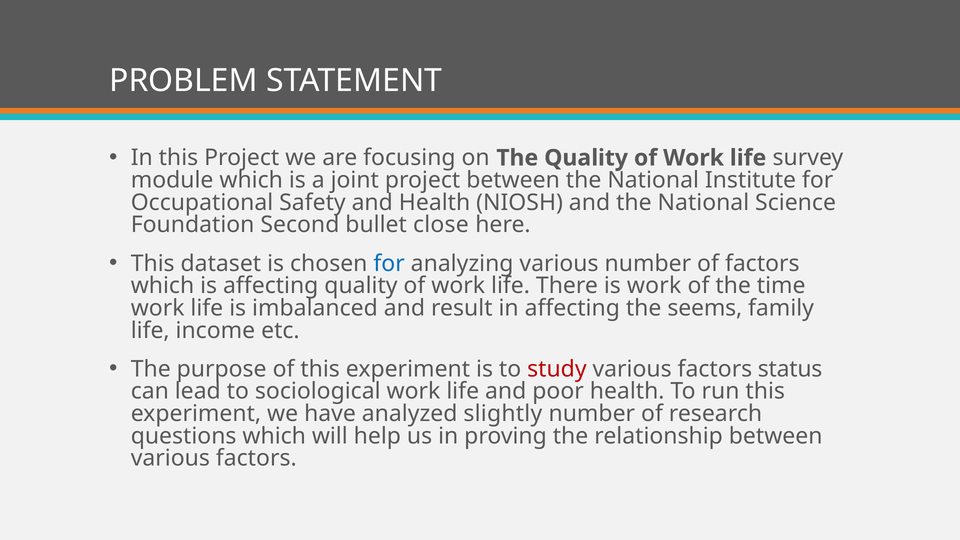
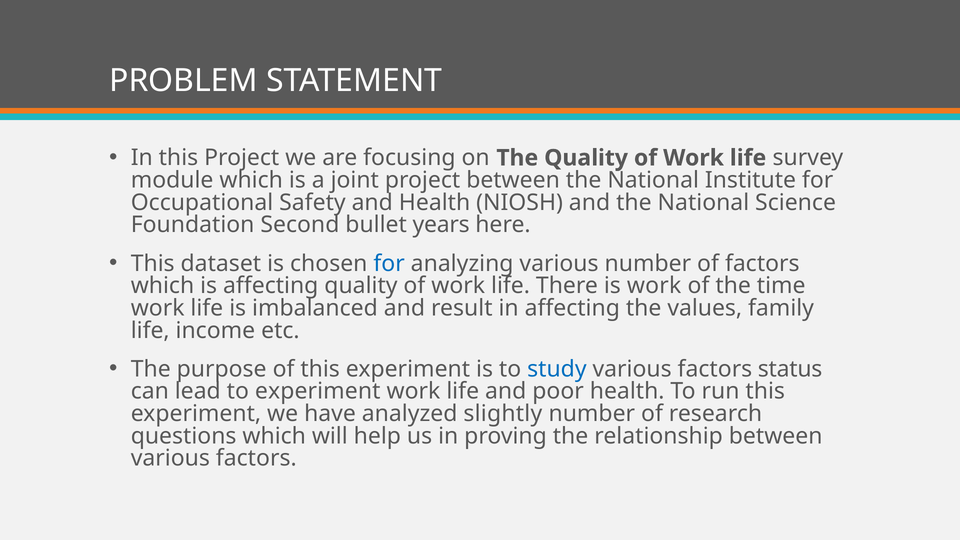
close: close -> years (441, 225)
seems: seems -> values (705, 308)
study colour: red -> blue (557, 369)
to sociological: sociological -> experiment (318, 391)
